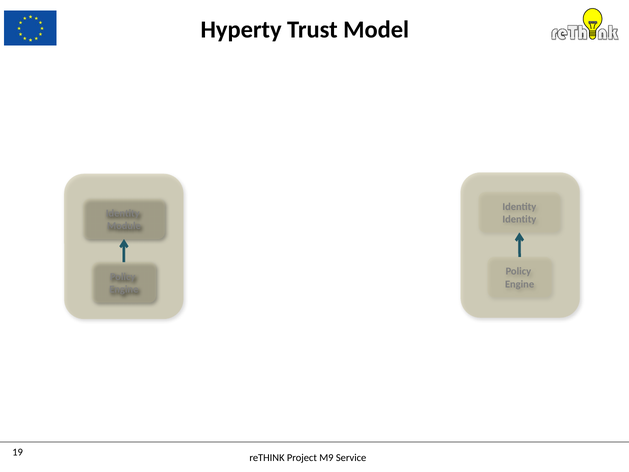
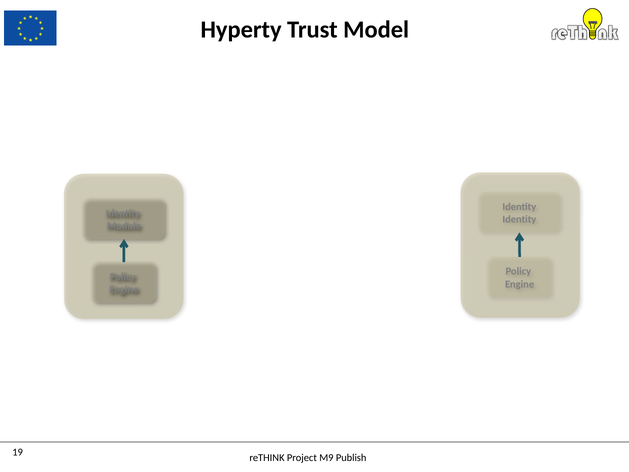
Service: Service -> Publish (351, 457)
